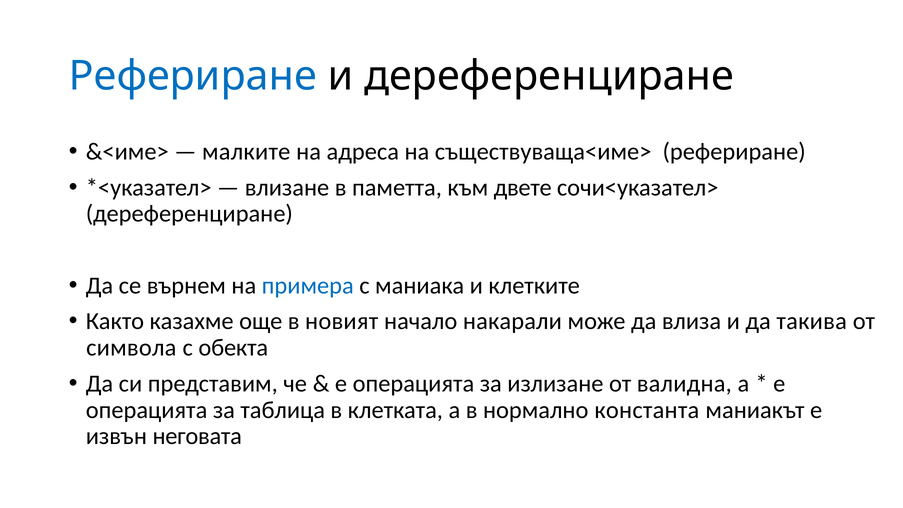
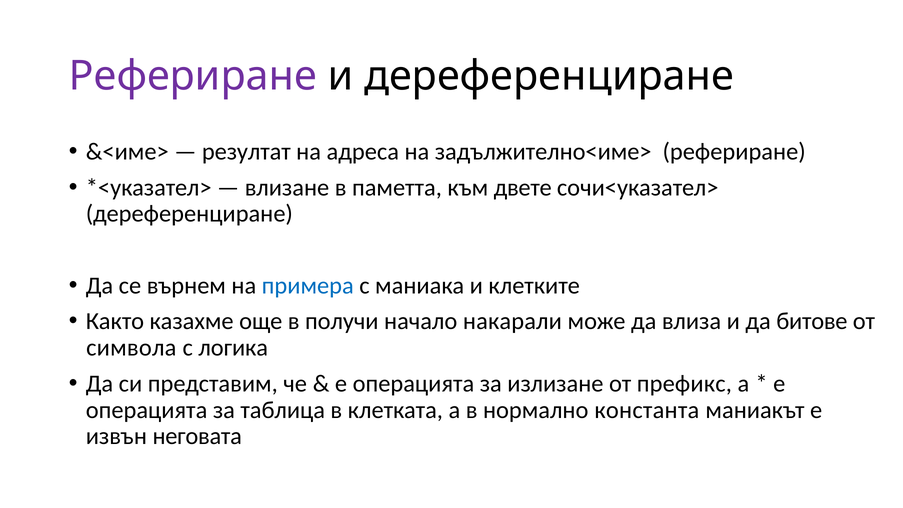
Рефериране colour: blue -> purple (193, 76)
малките: малките -> резултат (246, 152)
съществуваща<име>: съществуваща<име> -> задължително<име> (543, 152)
новият: новият -> получи (342, 321)
такива: такива -> битове (812, 321)
обекта: обекта -> логика (233, 348)
валидна: валидна -> префикс (684, 383)
